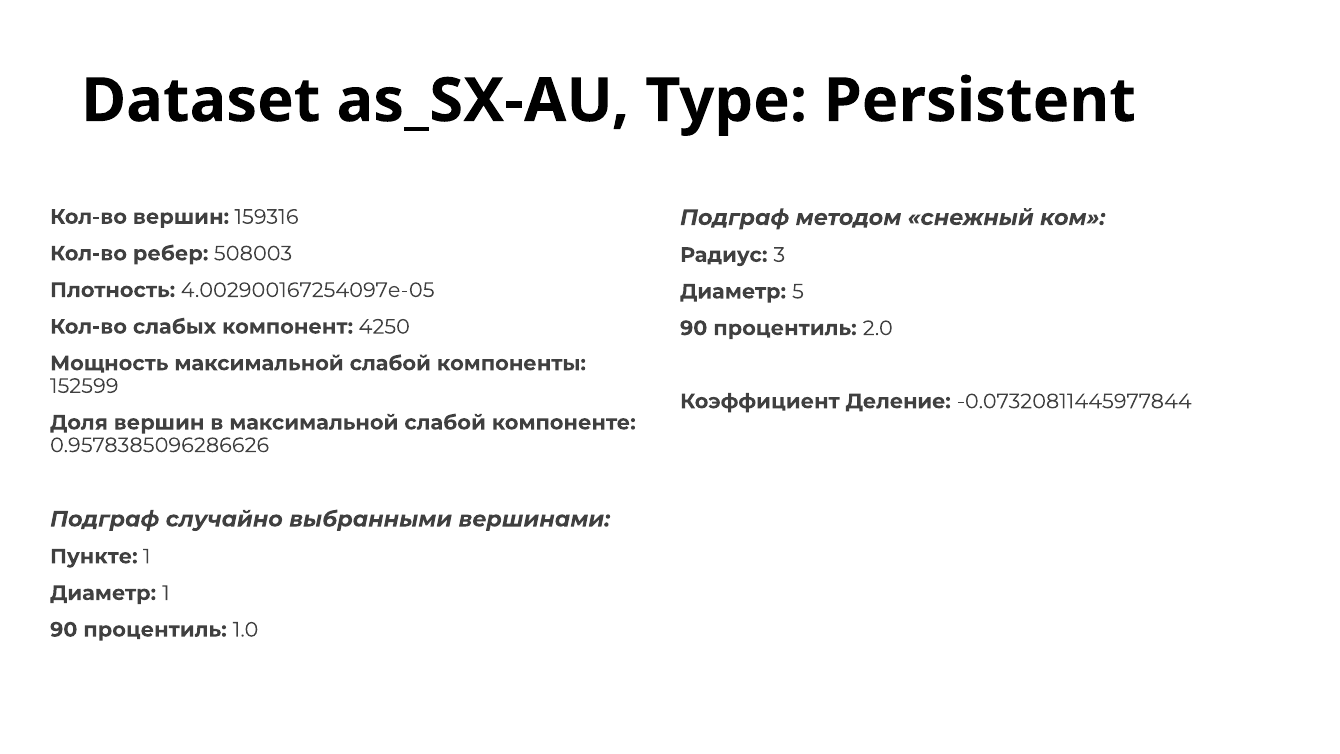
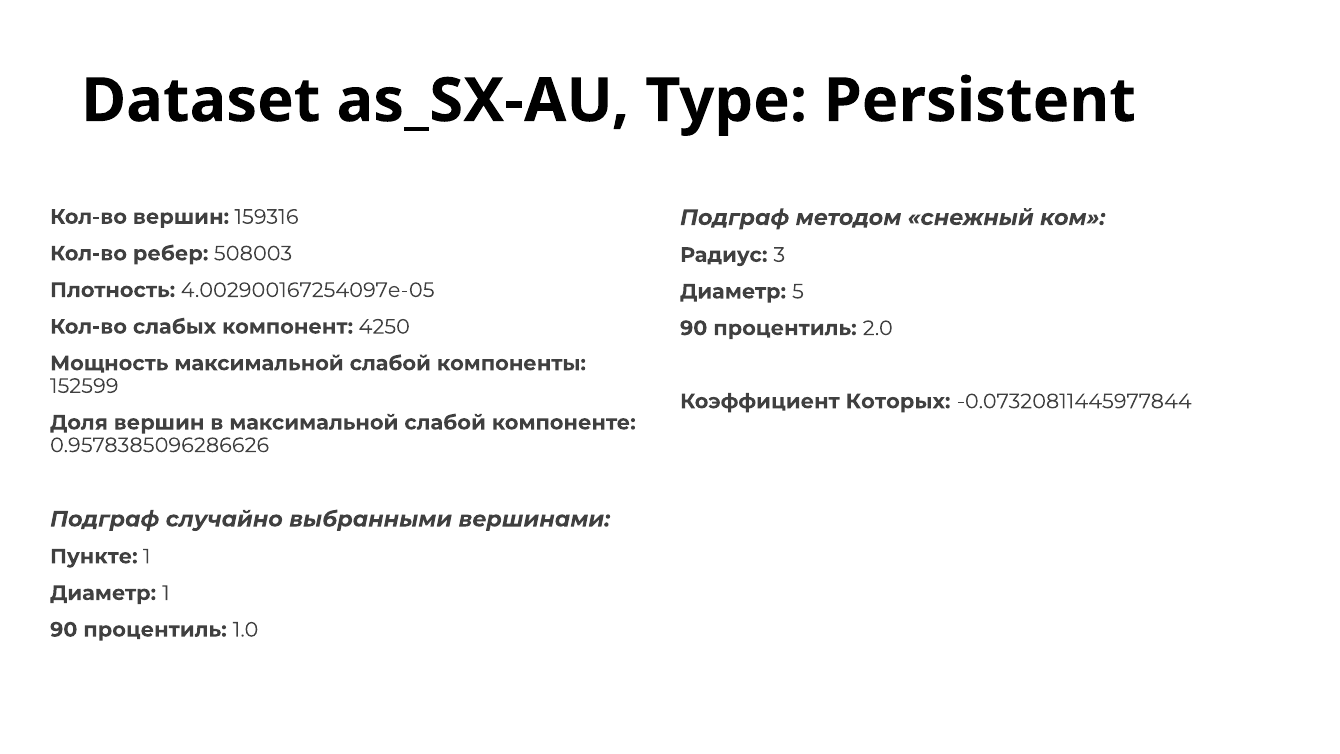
Деление: Деление -> Которых (898, 401)
